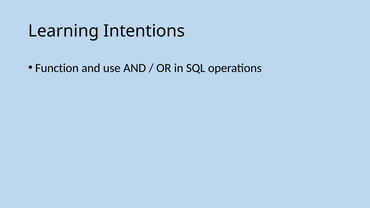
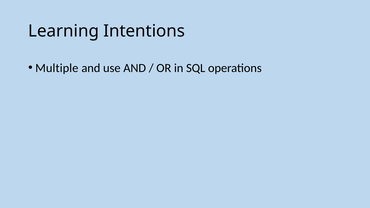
Function: Function -> Multiple (57, 68)
